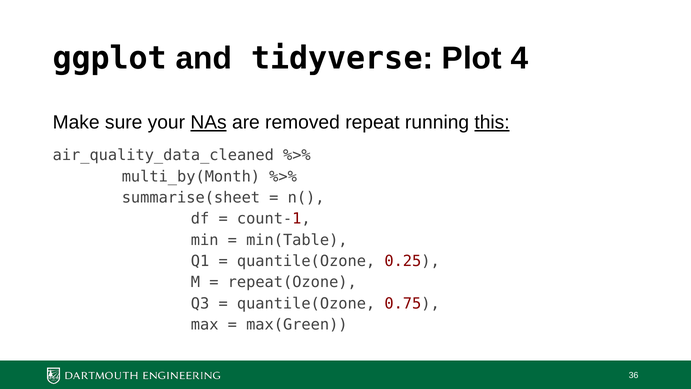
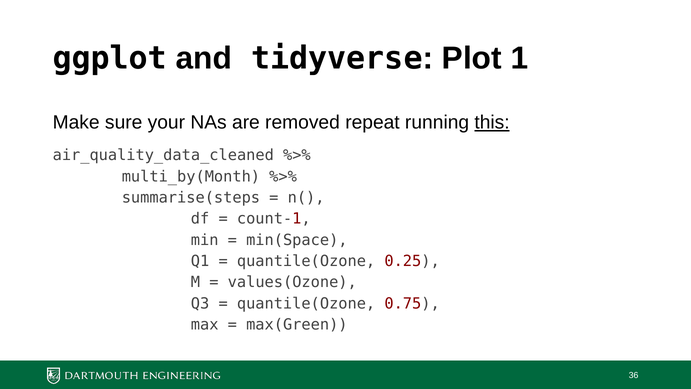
4: 4 -> 1 (519, 58)
NAs underline: present -> none (209, 122)
summarise(sheet: summarise(sheet -> summarise(steps (191, 198)
min(Table: min(Table -> min(Space (297, 240)
repeat(Ozone: repeat(Ozone -> values(Ozone (292, 282)
